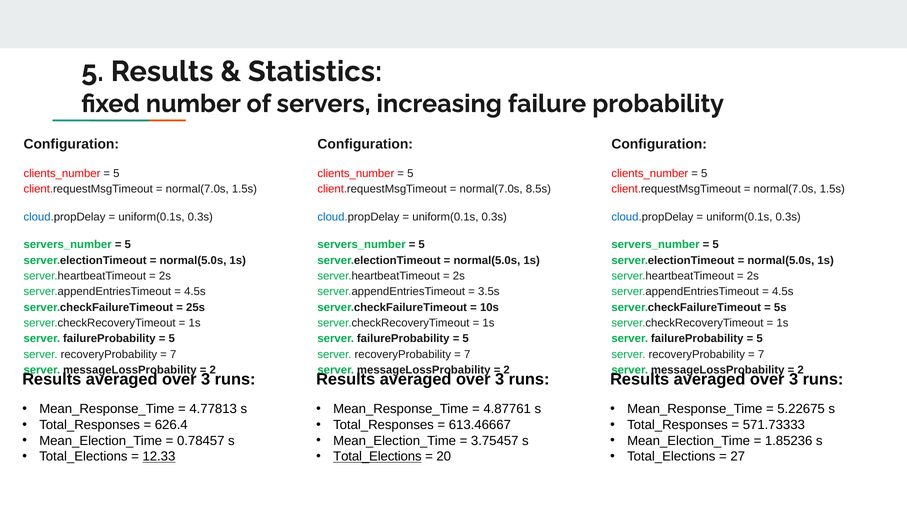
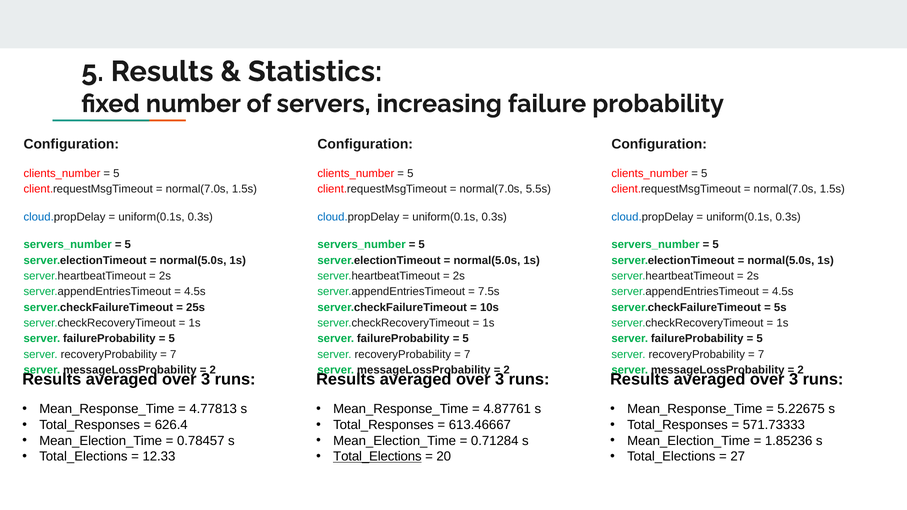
8.5s: 8.5s -> 5.5s (538, 189)
3.5s: 3.5s -> 7.5s (489, 292)
3.75457: 3.75457 -> 0.71284 (495, 441)
12.33 underline: present -> none (159, 457)
